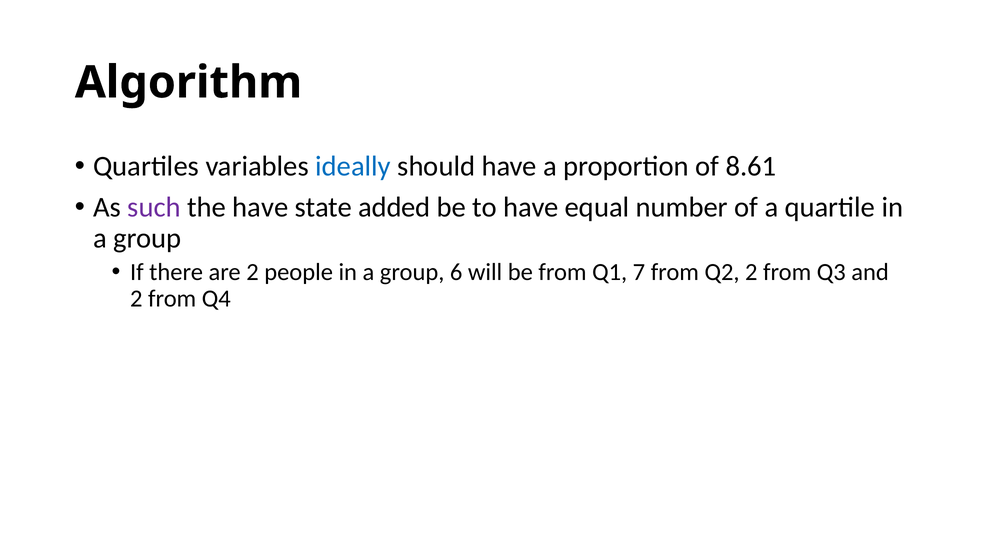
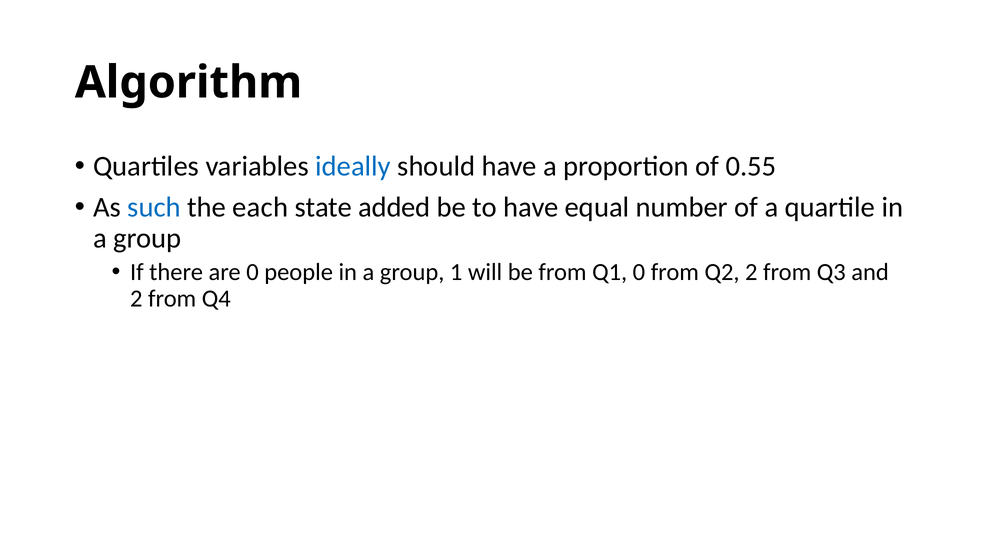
8.61: 8.61 -> 0.55 (751, 166)
such colour: purple -> blue (154, 207)
the have: have -> each (260, 207)
are 2: 2 -> 0 (252, 272)
6: 6 -> 1 (456, 272)
Q1 7: 7 -> 0 (639, 272)
